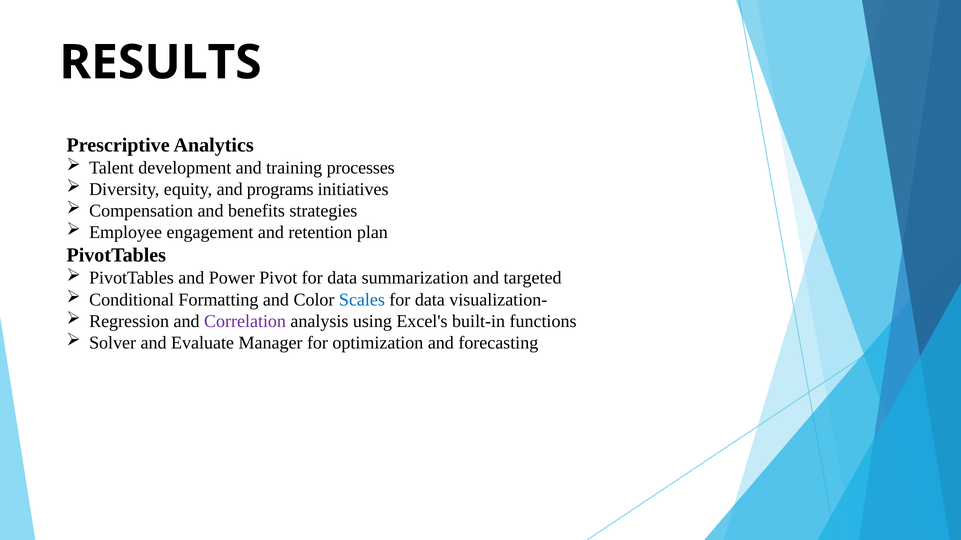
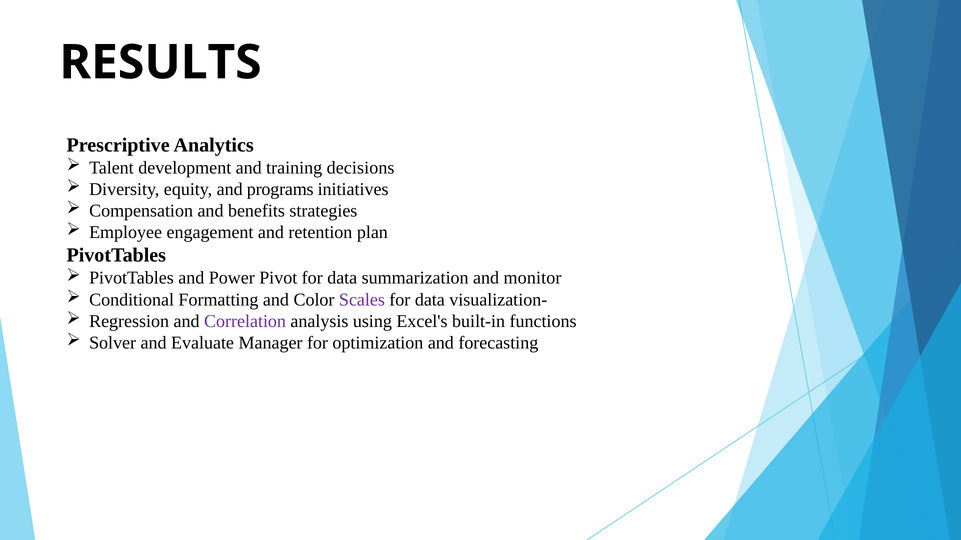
processes: processes -> decisions (361, 168)
targeted: targeted -> monitor (533, 278)
Scales colour: blue -> purple (362, 300)
